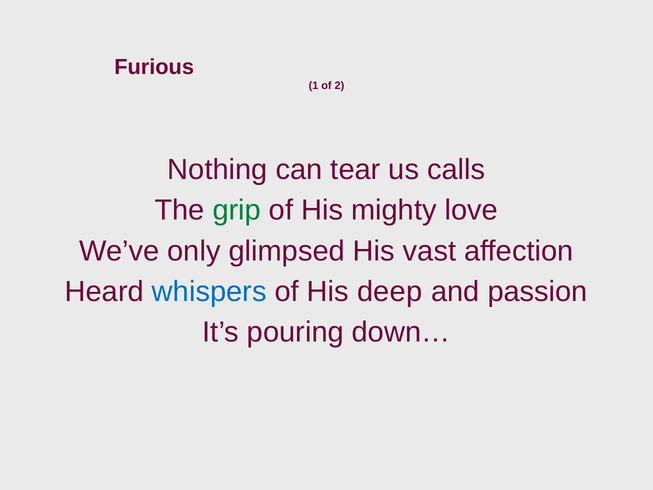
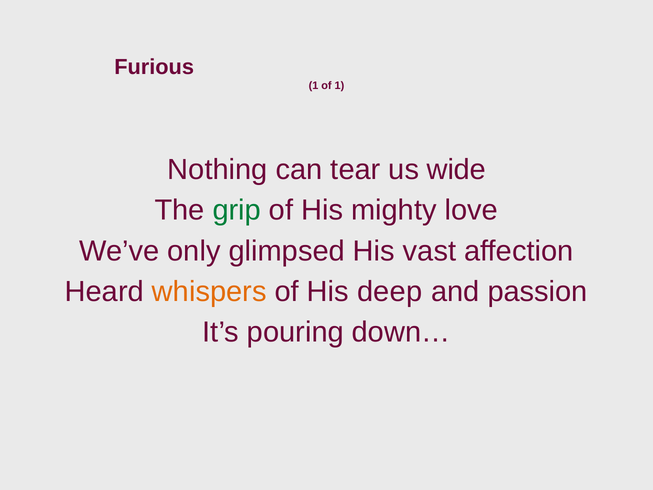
of 2: 2 -> 1 (339, 86)
calls: calls -> wide (456, 170)
whispers colour: blue -> orange (209, 292)
